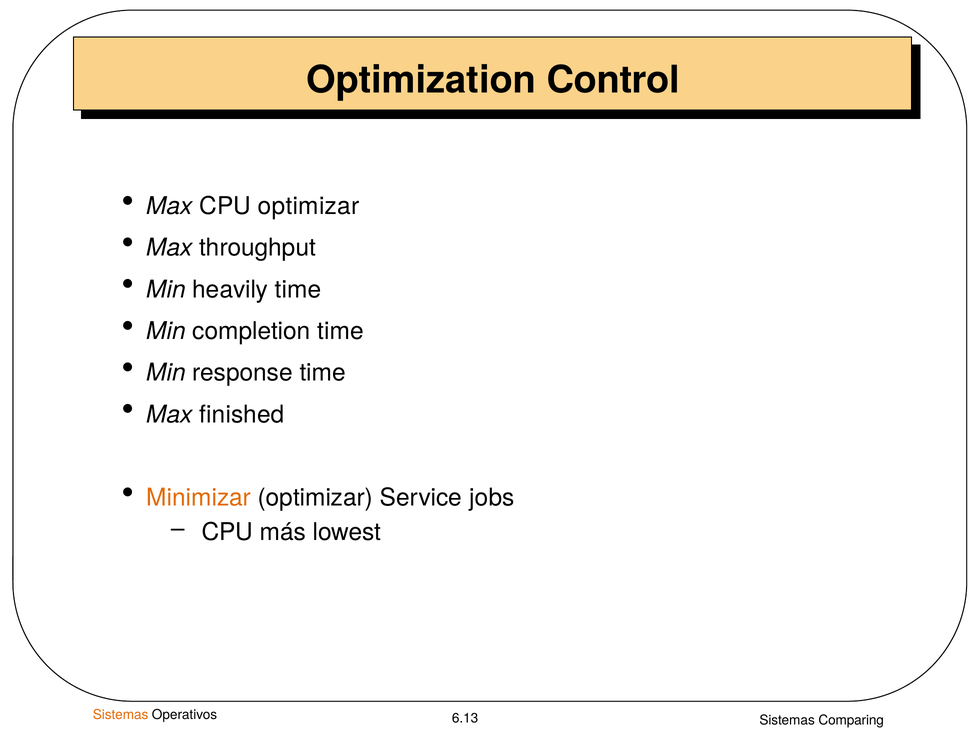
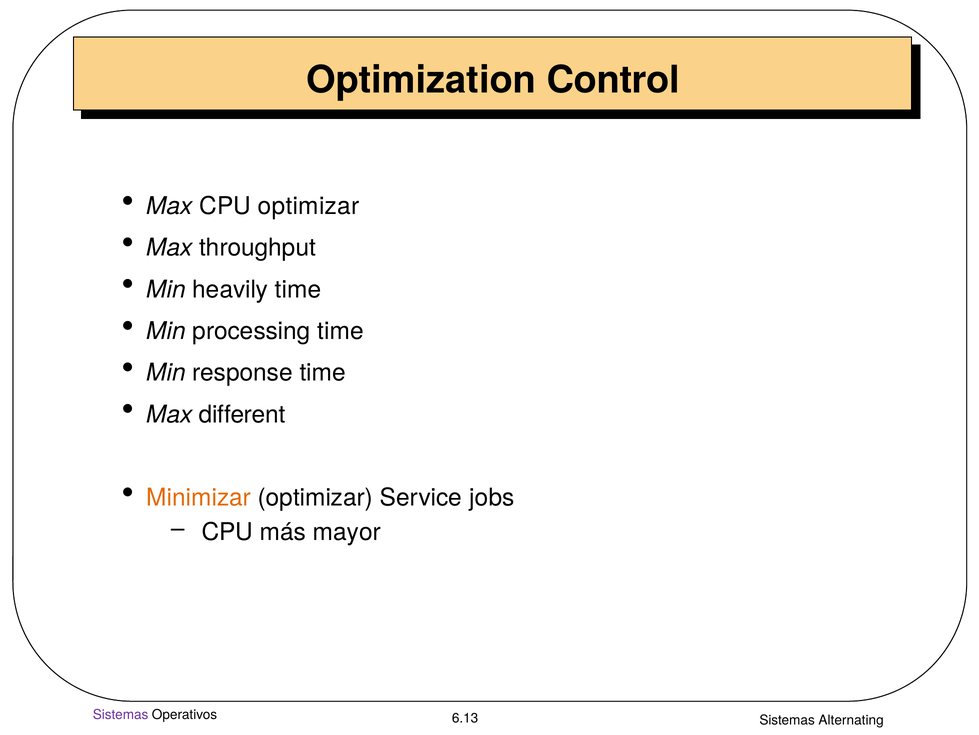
completion: completion -> processing (252, 331)
finished: finished -> different (242, 414)
lowest: lowest -> mayor (347, 532)
Sistemas colour: orange -> purple (121, 714)
Comparing: Comparing -> Alternating (851, 719)
